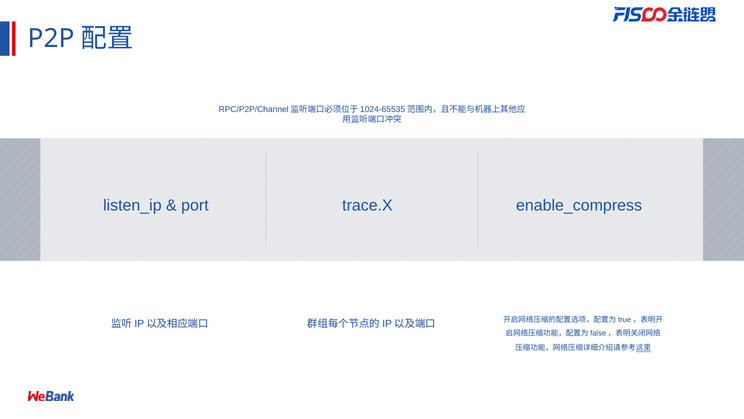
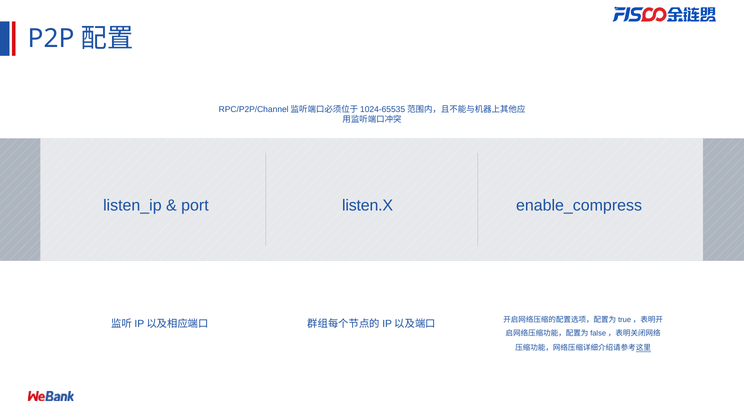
trace.X: trace.X -> listen.X (368, 205)
